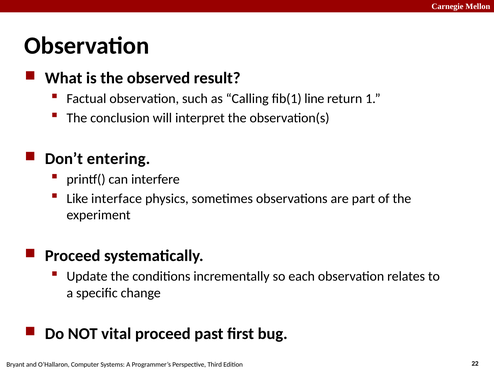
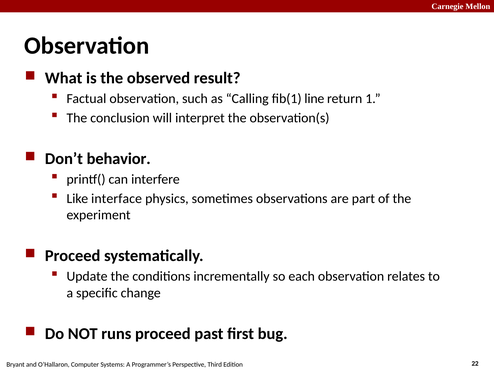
entering: entering -> behavior (119, 159)
vital: vital -> runs (116, 334)
